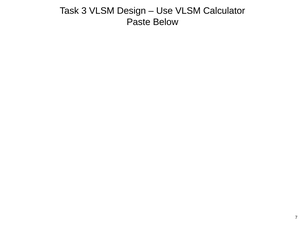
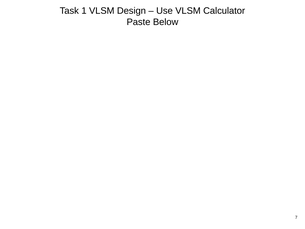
3: 3 -> 1 (84, 11)
